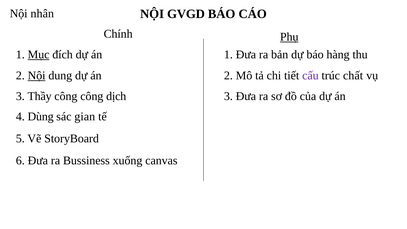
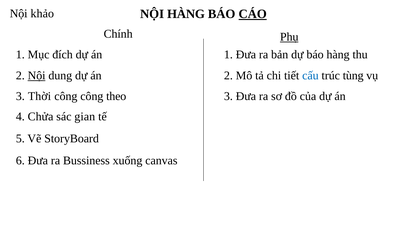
nhân: nhân -> khảo (42, 13)
NỘI GVGD: GVGD -> HÀNG (186, 14)
CÁO underline: none -> present (253, 14)
Mục underline: present -> none (39, 55)
cấu colour: purple -> blue (310, 76)
chất: chất -> tùng (353, 76)
Thầy: Thầy -> Thời (40, 96)
dịch: dịch -> theo (116, 96)
Dùng: Dùng -> Chửa (41, 117)
